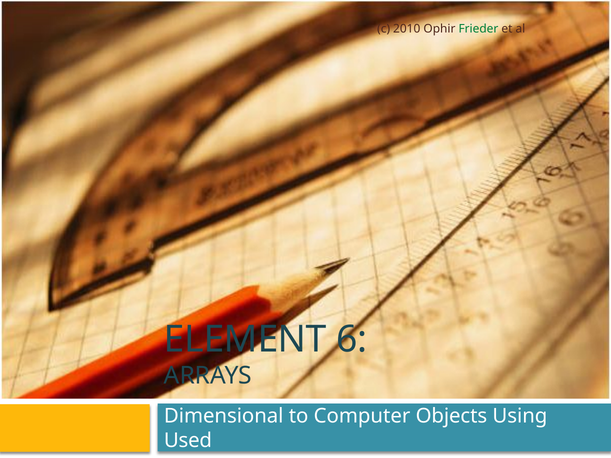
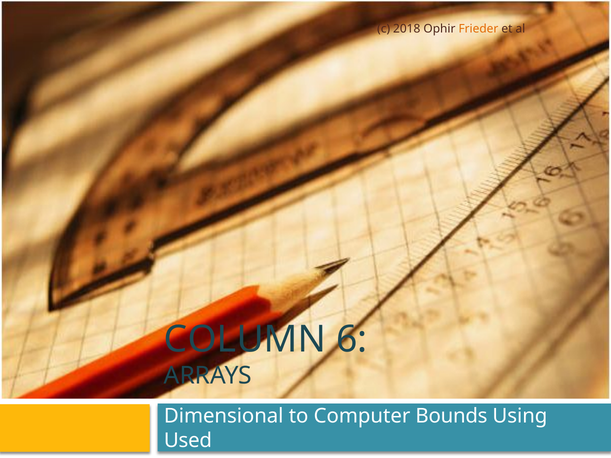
2010: 2010 -> 2018 (407, 29)
Frieder colour: green -> orange (478, 29)
ELEMENT: ELEMENT -> COLUMN (245, 340)
Objects: Objects -> Bounds (451, 416)
